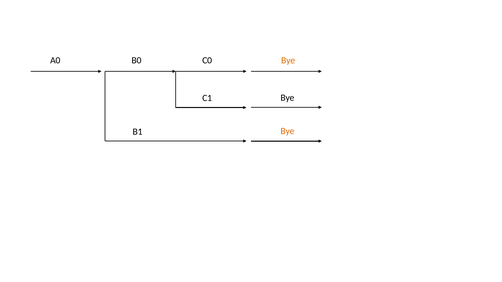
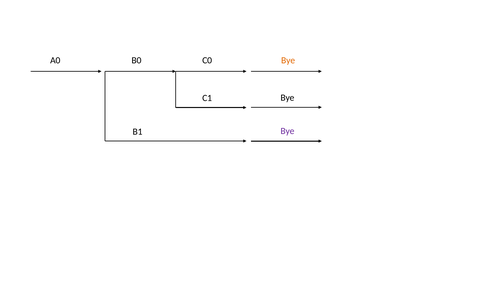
Bye colour: orange -> purple (287, 131)
